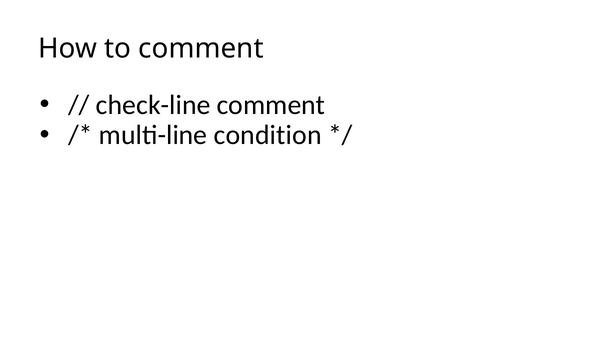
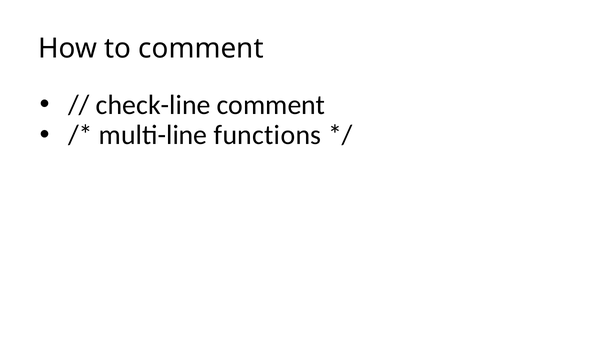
condition: condition -> functions (268, 135)
